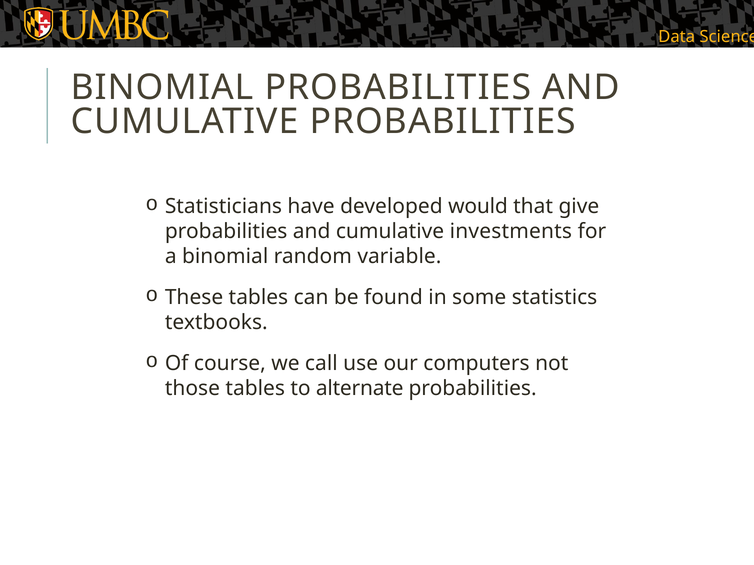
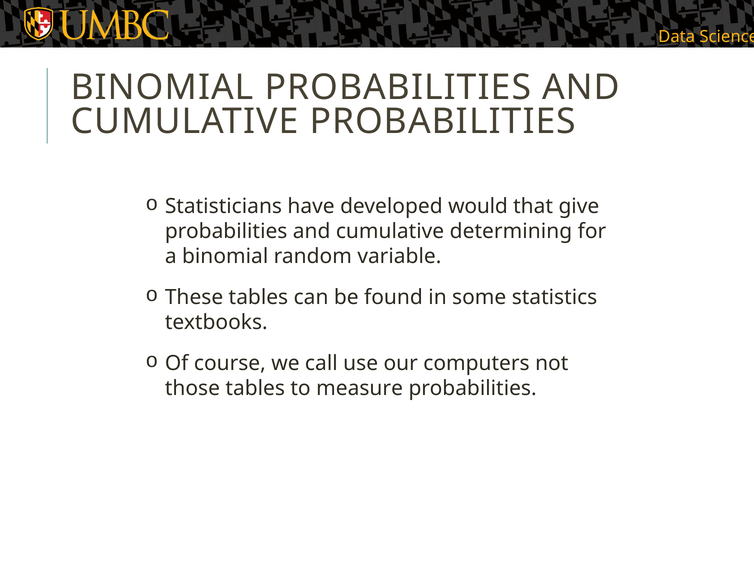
investments: investments -> determining (511, 232)
alternate: alternate -> measure (360, 389)
